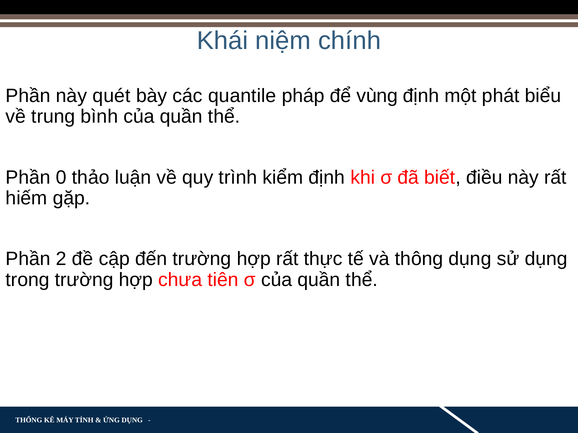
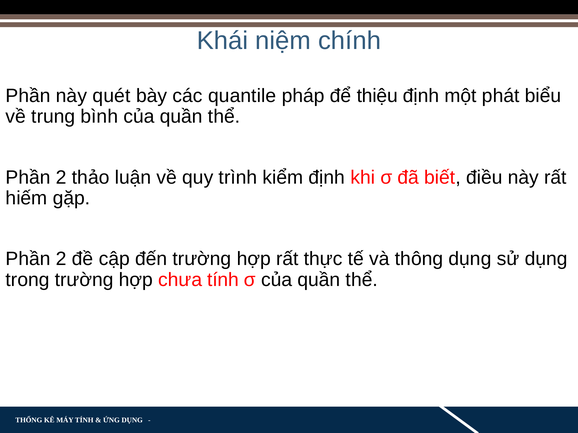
vùng: vùng -> thiệu (377, 96)
0: 0 -> 2 (61, 178)
chưa tiên: tiên -> tính (223, 280)
